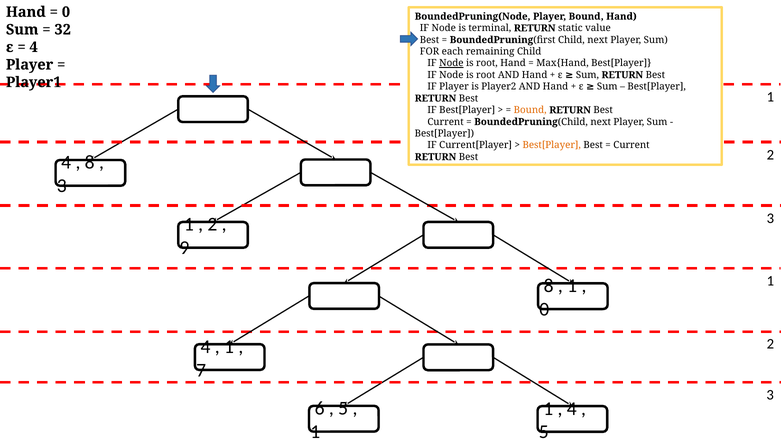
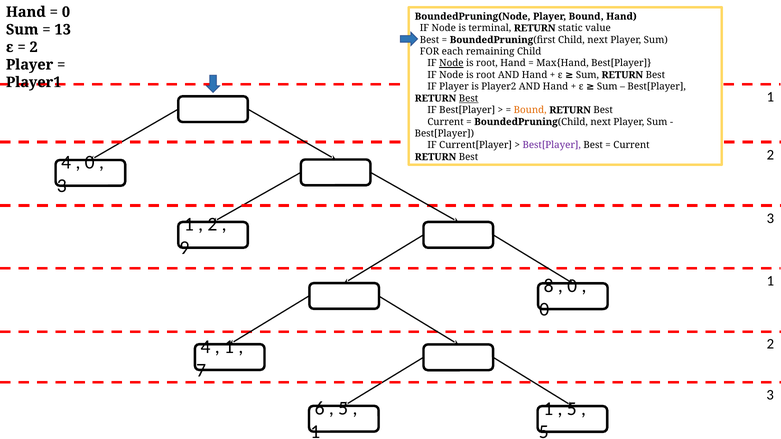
32: 32 -> 13 (63, 30)
4: 4 -> 2 (34, 47)
Best underline: none -> present (469, 98)
Best[Player colour: orange -> purple (552, 145)
8: 8 -> 0 (90, 163)
1: 1 -> 0 (572, 286)
4: 4 -> 5 (572, 409)
